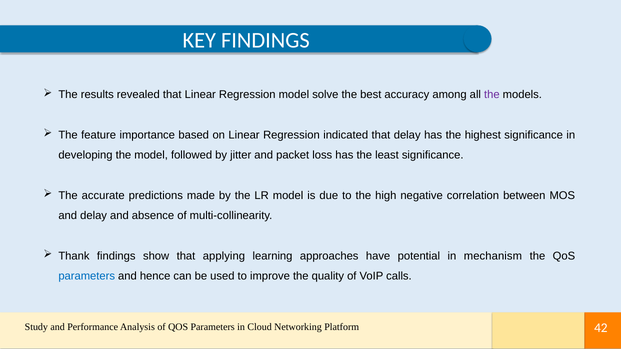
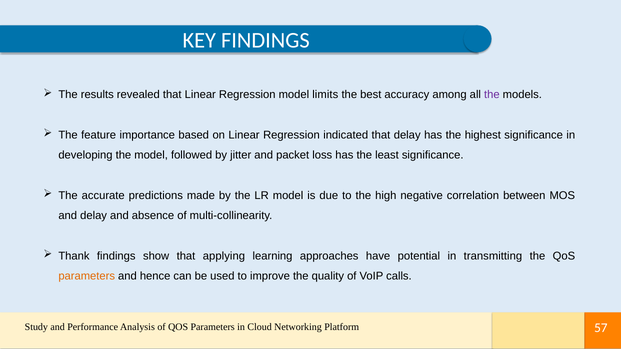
solve: solve -> limits (325, 95)
mechanism: mechanism -> transmitting (493, 256)
parameters colour: blue -> orange (87, 276)
42: 42 -> 57 (601, 328)
